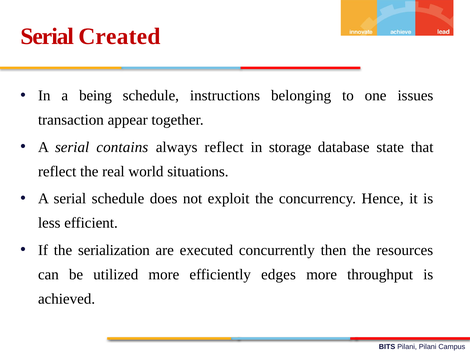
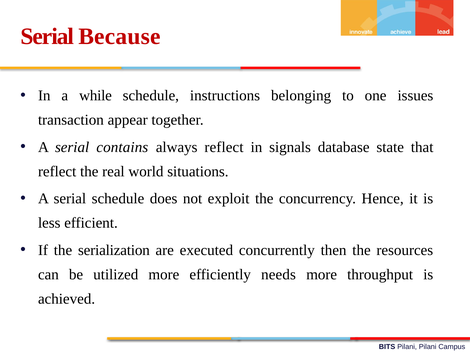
Created: Created -> Because (120, 36)
being: being -> while (96, 95)
storage: storage -> signals (290, 147)
edges: edges -> needs (278, 274)
